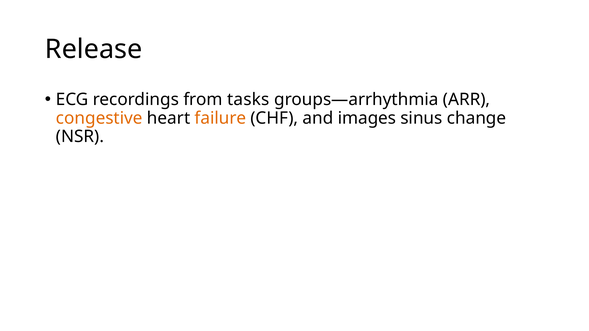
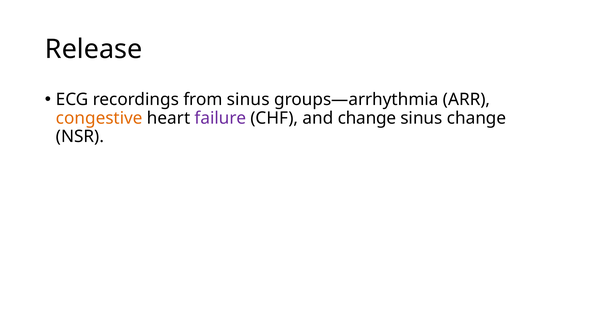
from tasks: tasks -> sinus (248, 100)
failure colour: orange -> purple (220, 118)
and images: images -> change (367, 118)
